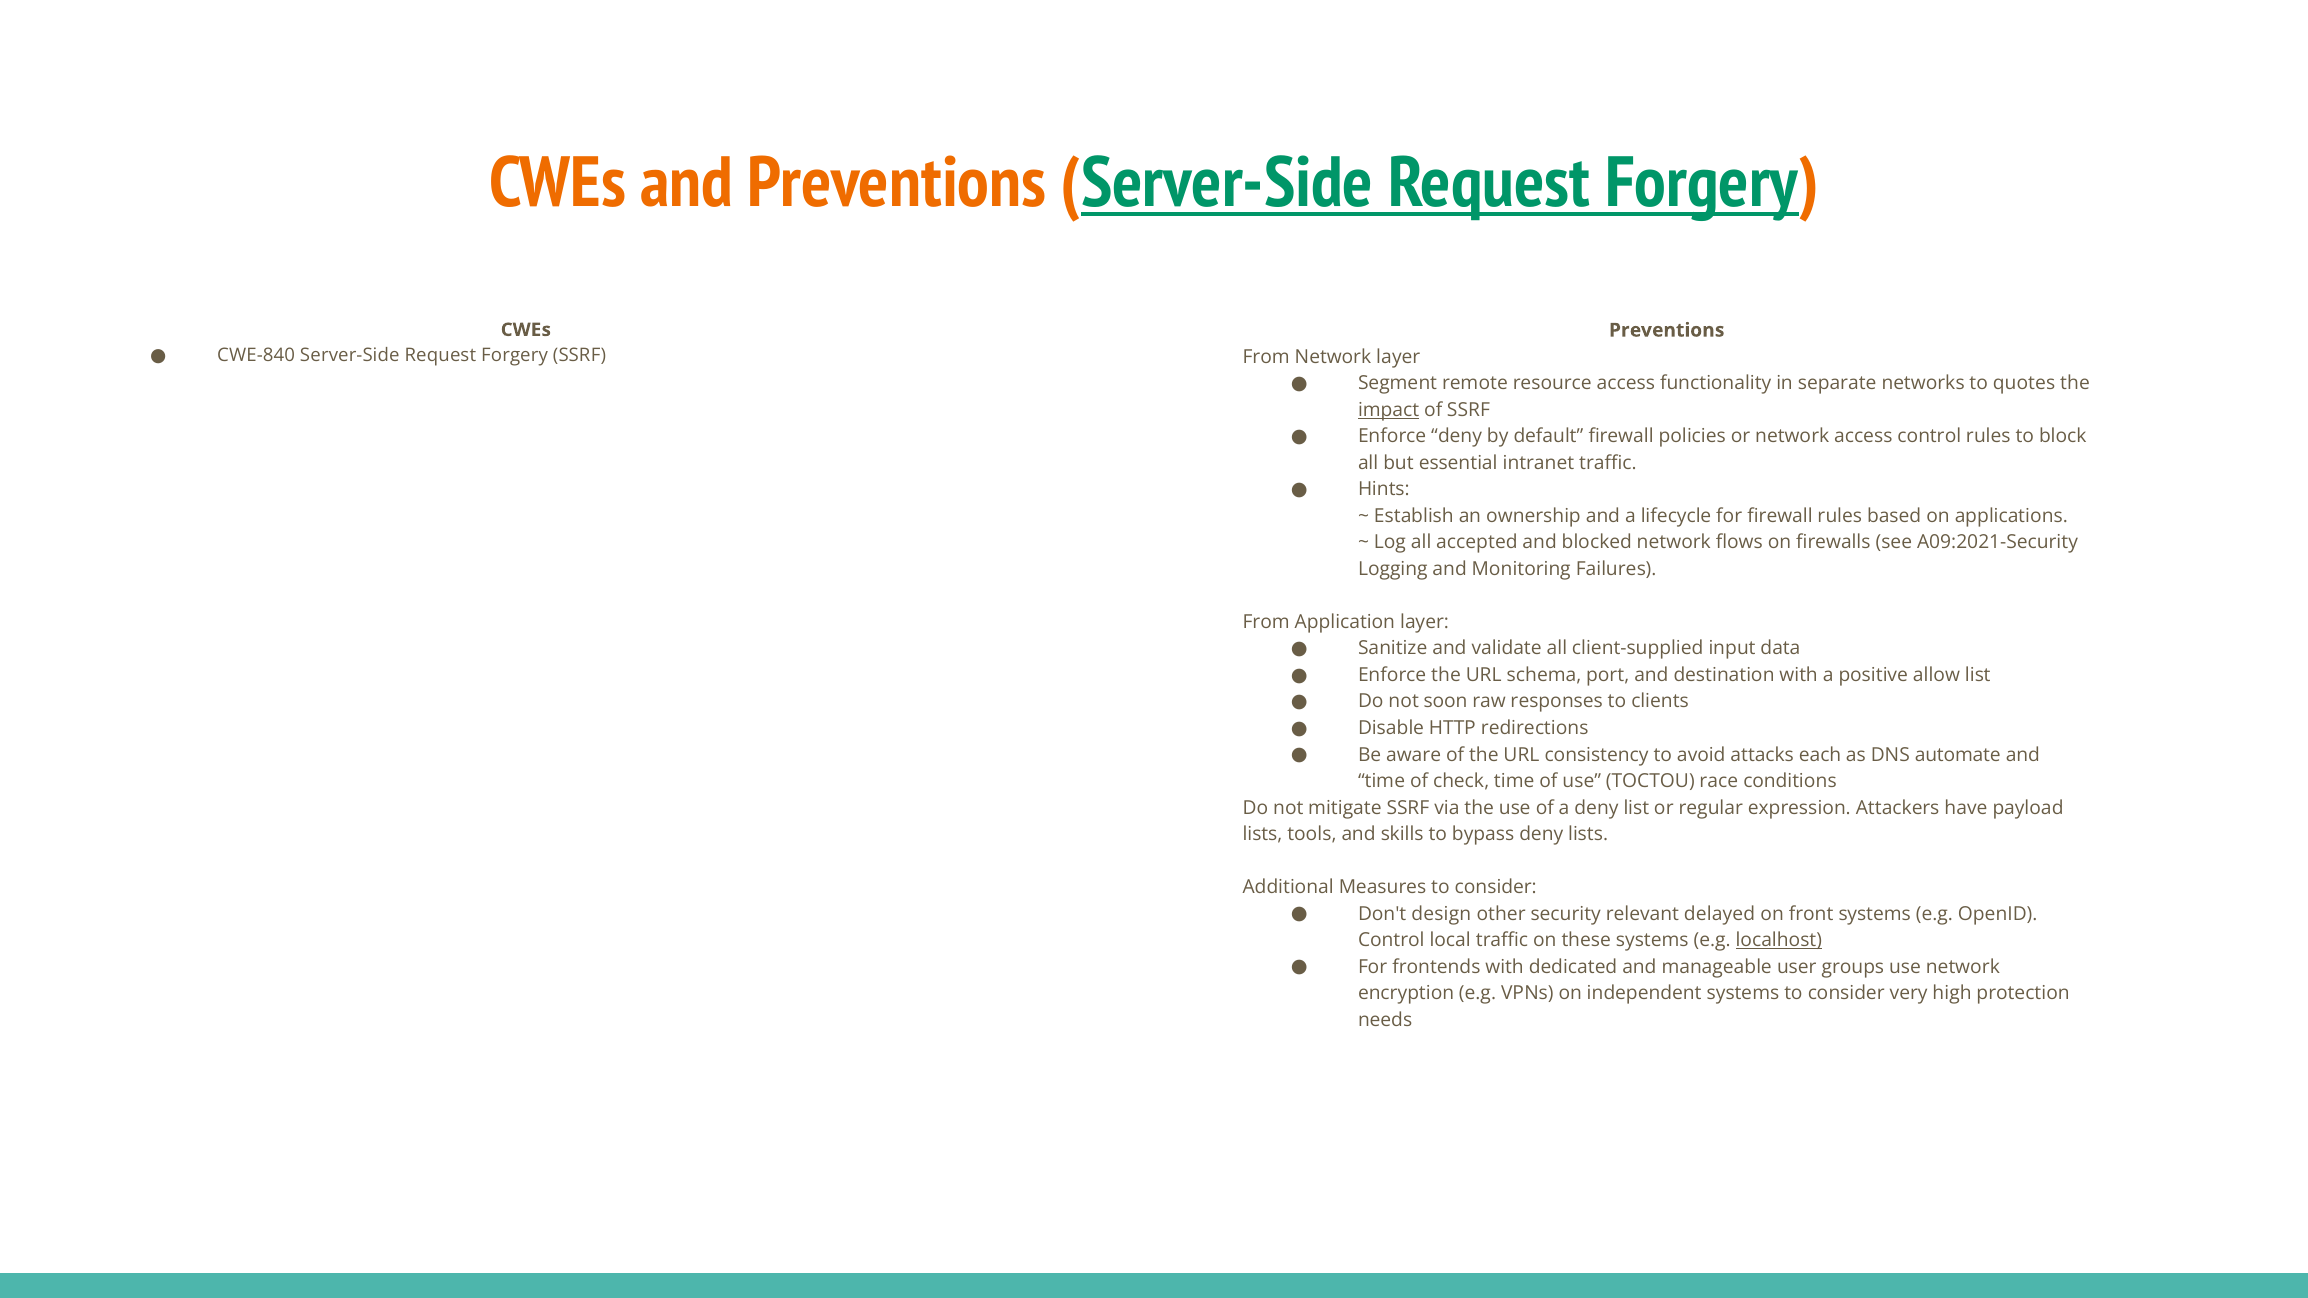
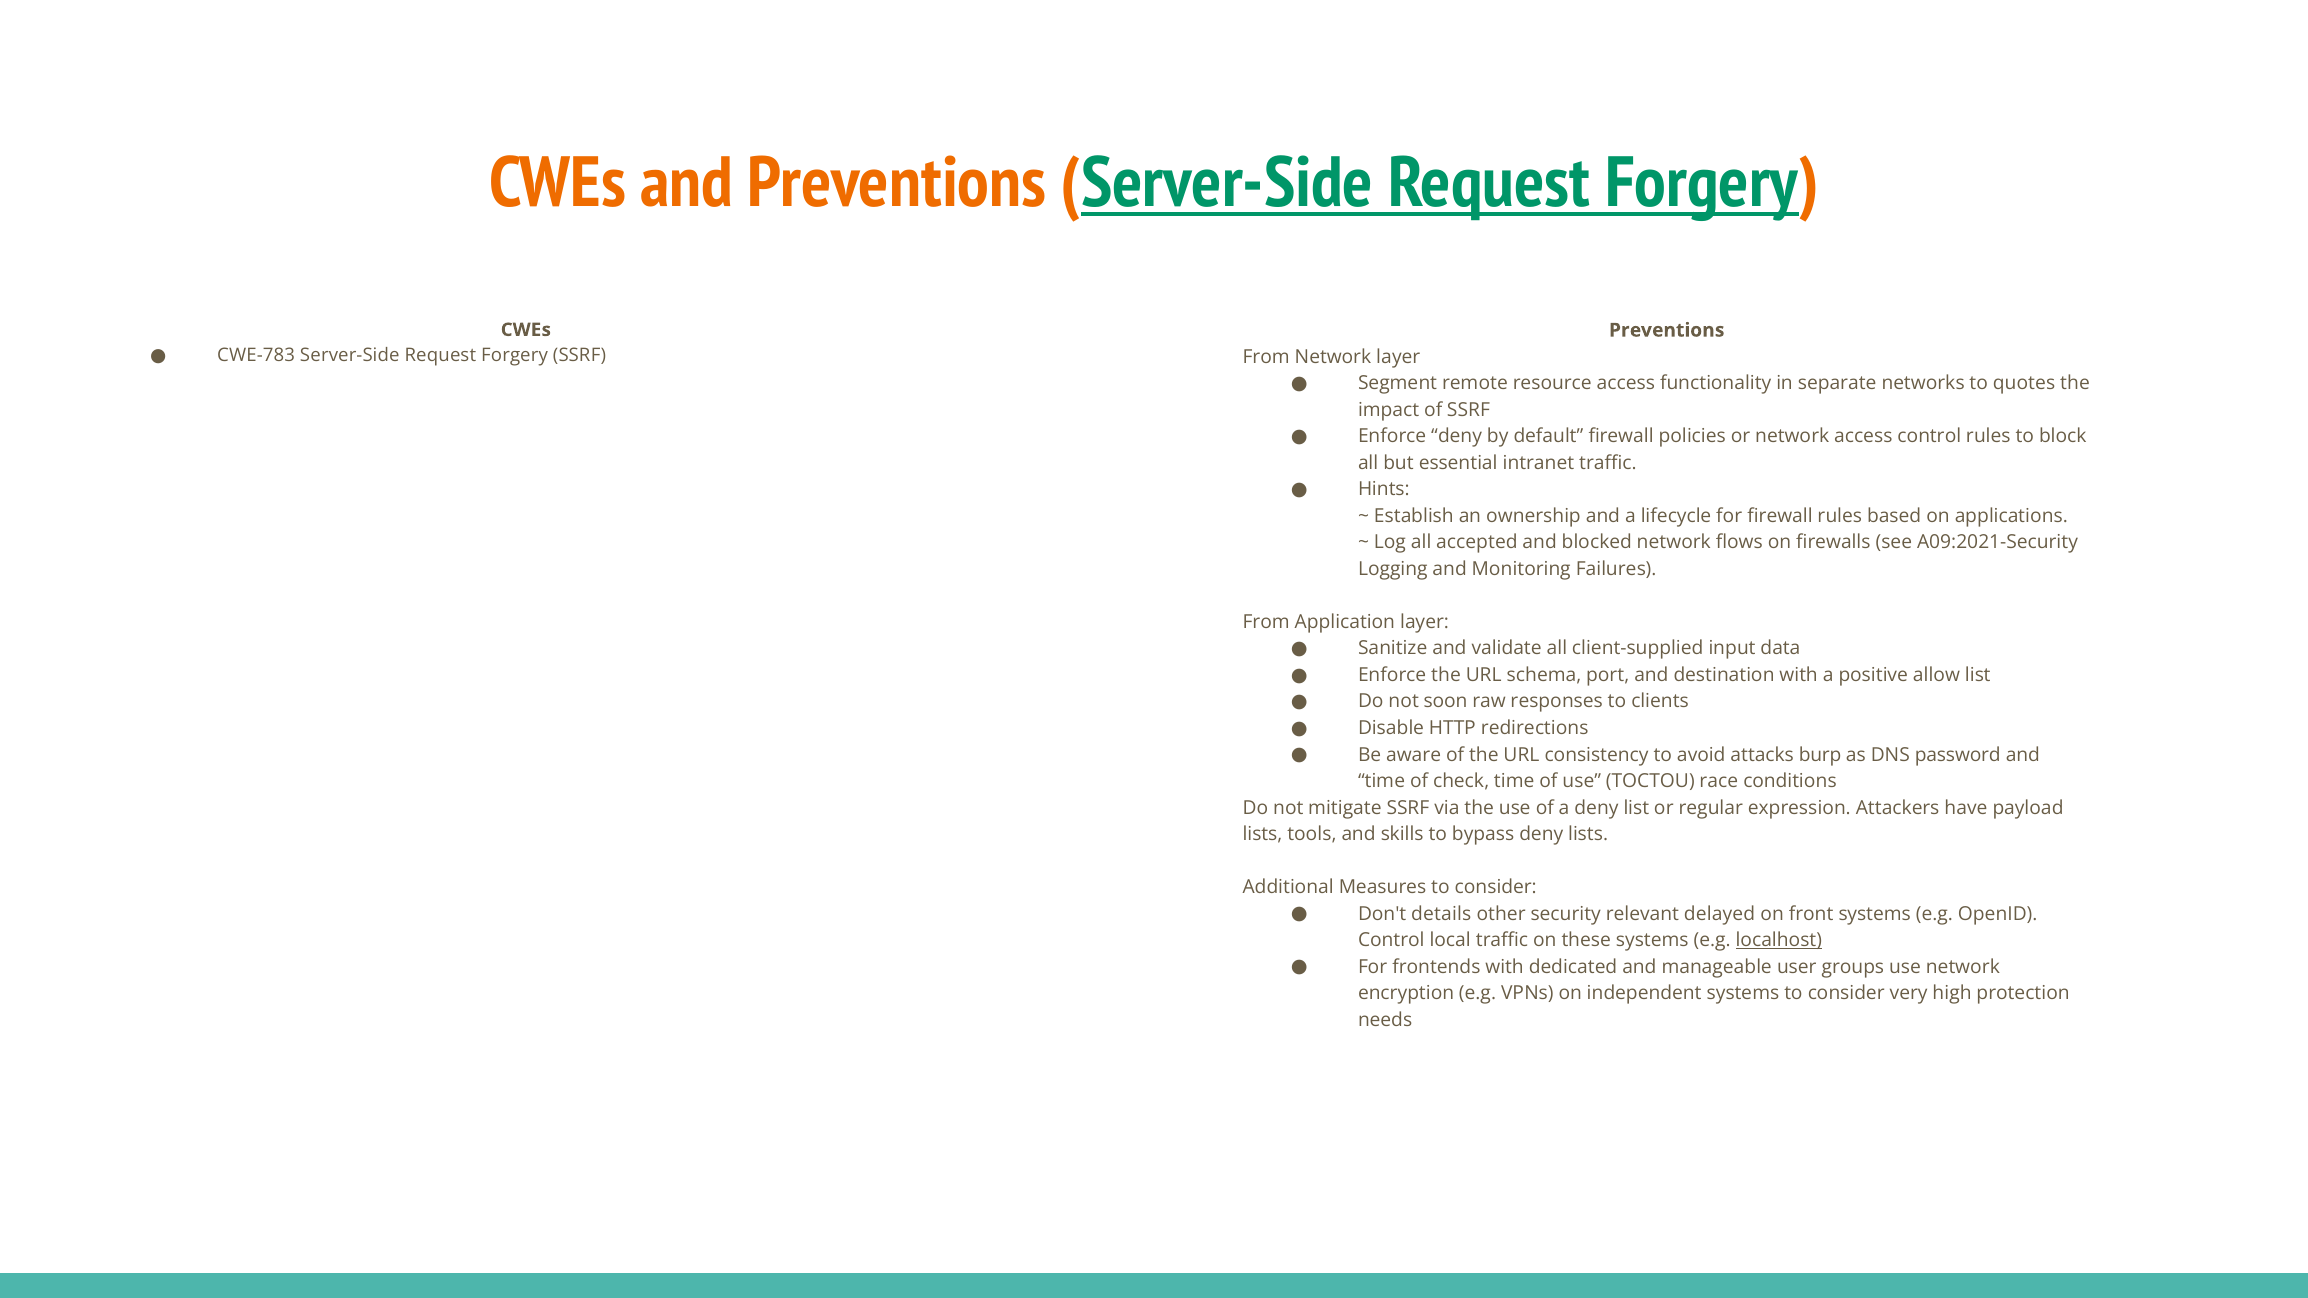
CWE-840: CWE-840 -> CWE-783 (256, 356)
impact underline: present -> none (1389, 410)
each: each -> burp (1820, 755)
automate: automate -> password (1958, 755)
design: design -> details (1441, 914)
